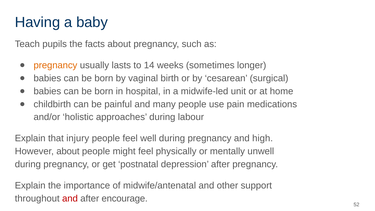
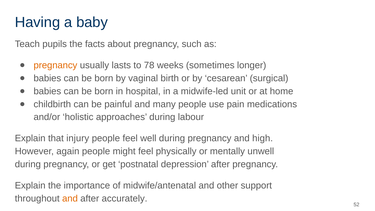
14: 14 -> 78 (149, 65)
However about: about -> again (68, 151)
and colour: red -> orange (70, 198)
encourage: encourage -> accurately (125, 198)
